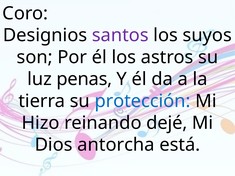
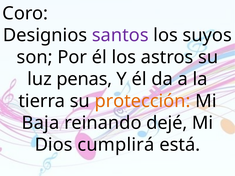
protección colour: blue -> orange (142, 101)
Hizo: Hizo -> Baja (40, 123)
antorcha: antorcha -> cumplirá (116, 145)
